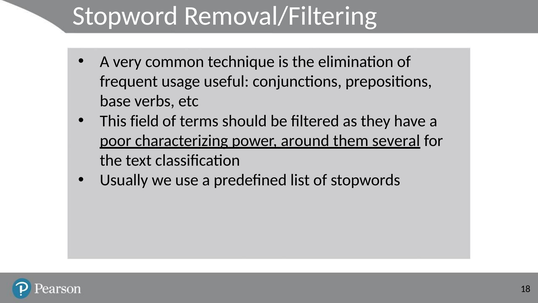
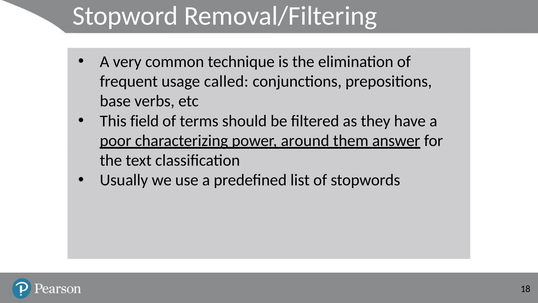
useful: useful -> called (226, 81)
several: several -> answer (396, 141)
